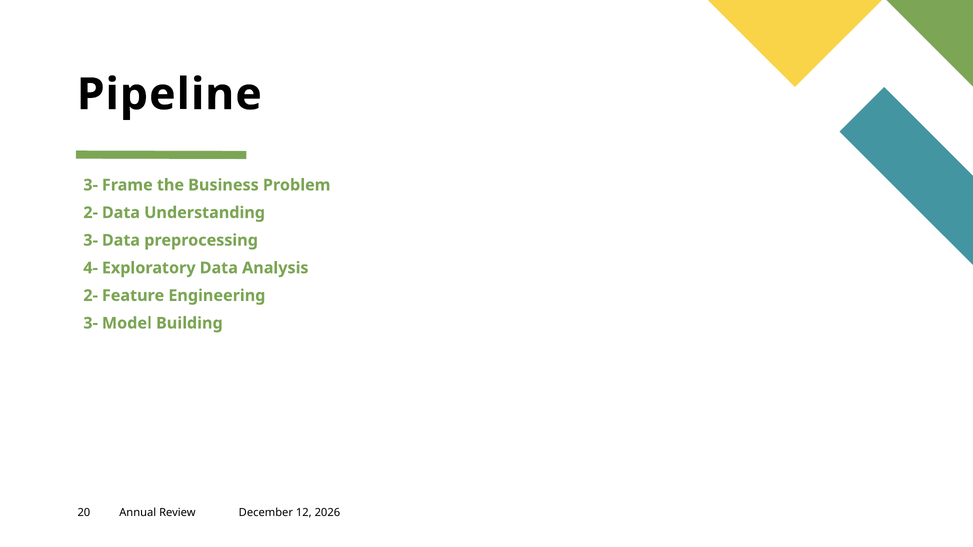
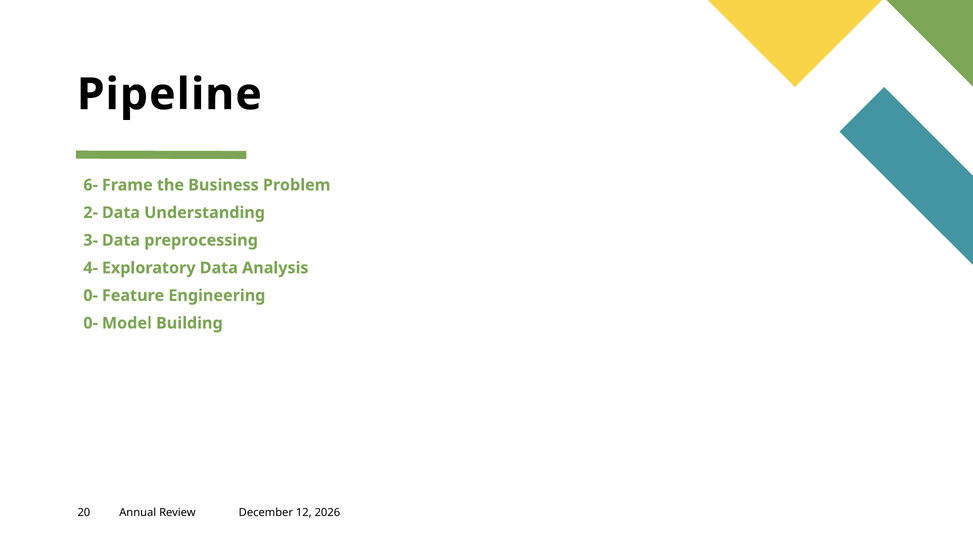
3-: 3- -> 6- (91, 185)
2-: 2- -> 0- (91, 296)
3-: 3- -> 0- (91, 323)
